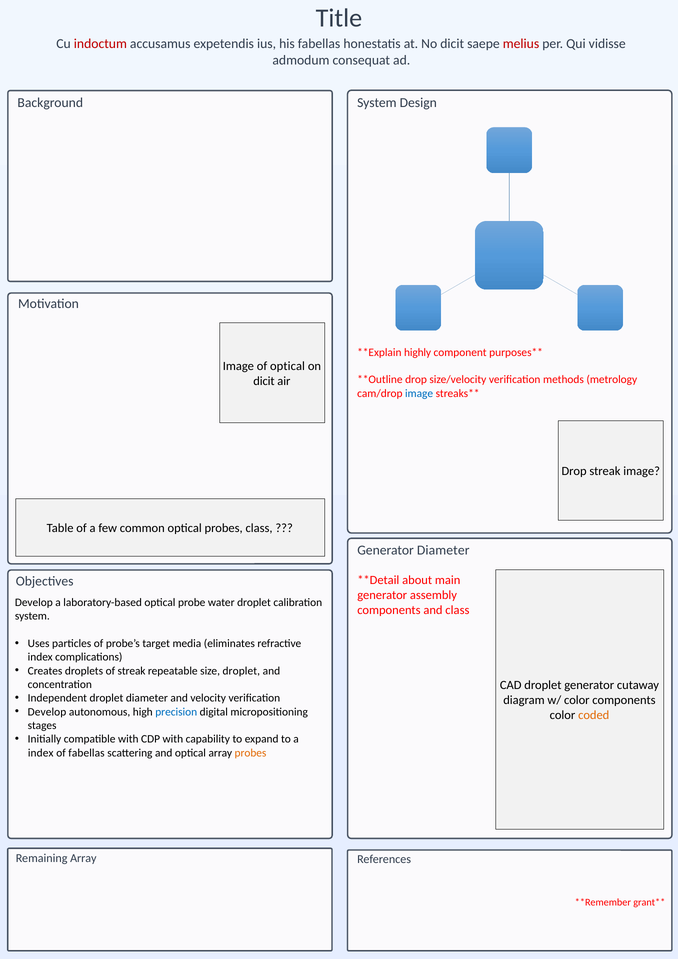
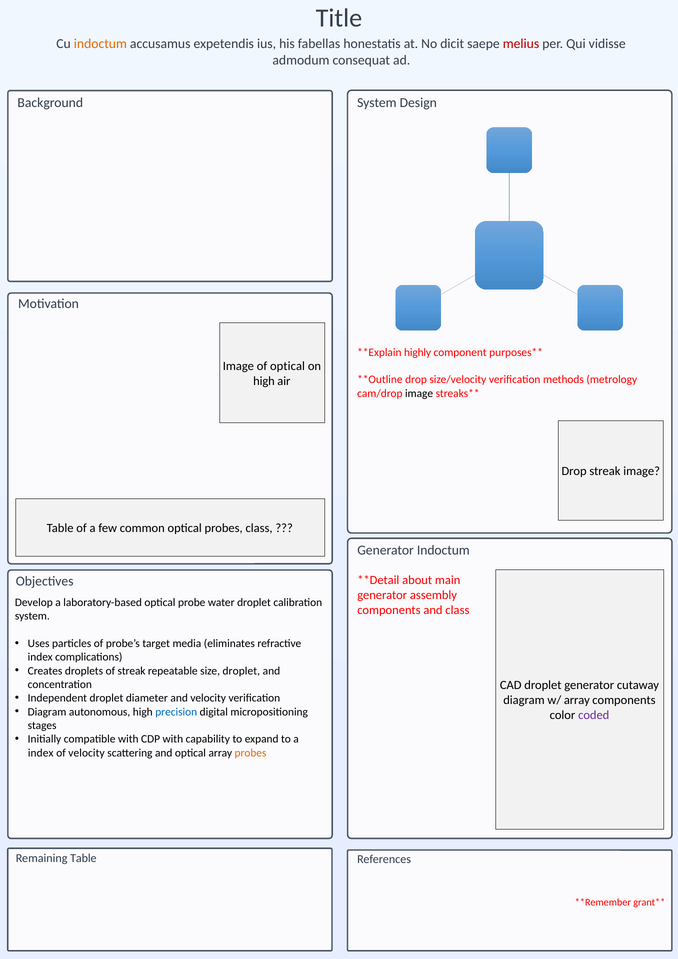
indoctum colour: red -> orange (100, 44)
dicit: dicit -> high (264, 381)
image colour: blue -> black (419, 393)
Generator Diameter: Diameter -> Indoctum (443, 550)
w/ color: color -> array (577, 700)
Develop: Develop -> Diagram (47, 712)
coded colour: orange -> purple (594, 715)
of fabellas: fabellas -> velocity (87, 752)
Remaining Array: Array -> Table (83, 858)
